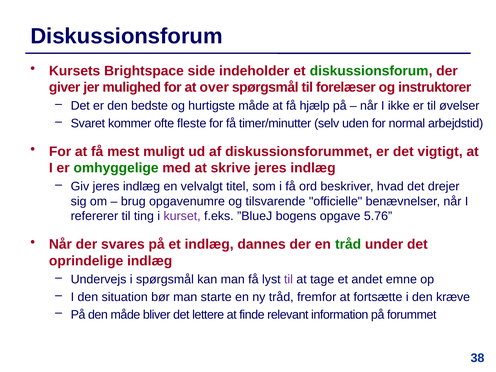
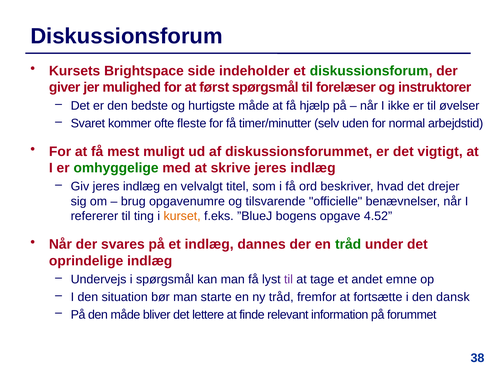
over: over -> først (214, 87)
kurset colour: purple -> orange (182, 216)
5.76: 5.76 -> 4.52 (378, 216)
kræve: kræve -> dansk (453, 297)
